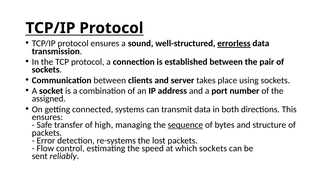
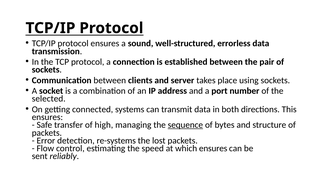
errorless underline: present -> none (234, 44)
assigned: assigned -> selected (49, 99)
which sockets: sockets -> ensures (213, 149)
